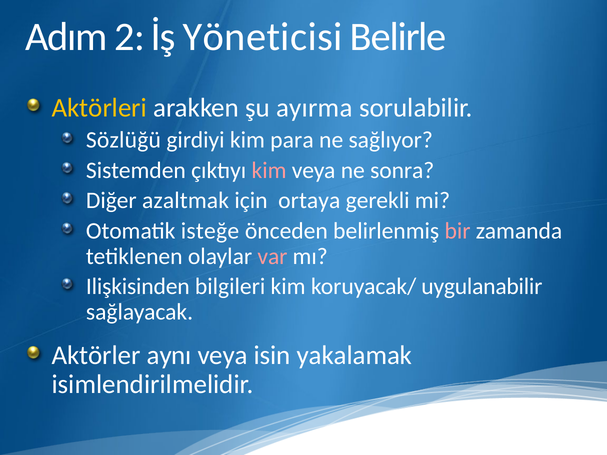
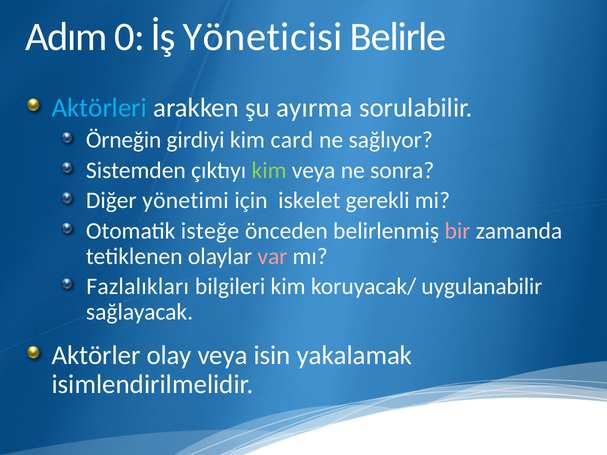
2: 2 -> 0 (130, 37)
Aktörleri colour: yellow -> light blue (99, 108)
Sözlüğü: Sözlüğü -> Örneğin (124, 140)
para: para -> card (292, 140)
kim colour: pink -> light green (269, 170)
azaltmak: azaltmak -> yönetimi (185, 201)
ortaya: ortaya -> iskelet (309, 201)
Ilişkisinden: Ilişkisinden -> Fazlalıkları (138, 287)
aynı: aynı -> olay (169, 356)
